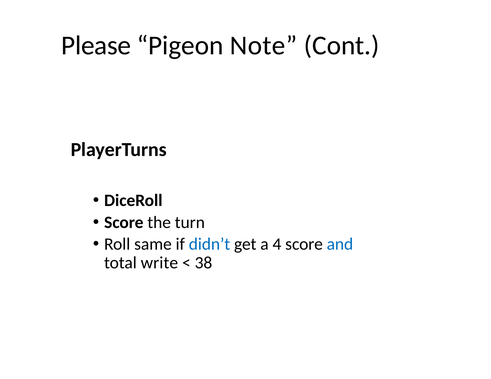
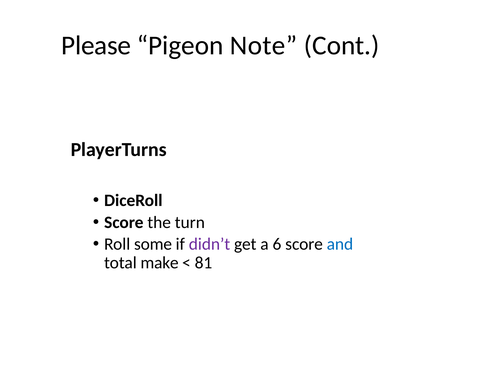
same: same -> some (153, 244)
didn’t colour: blue -> purple (209, 244)
4: 4 -> 6 (277, 244)
write: write -> make (160, 263)
38: 38 -> 81 (203, 263)
